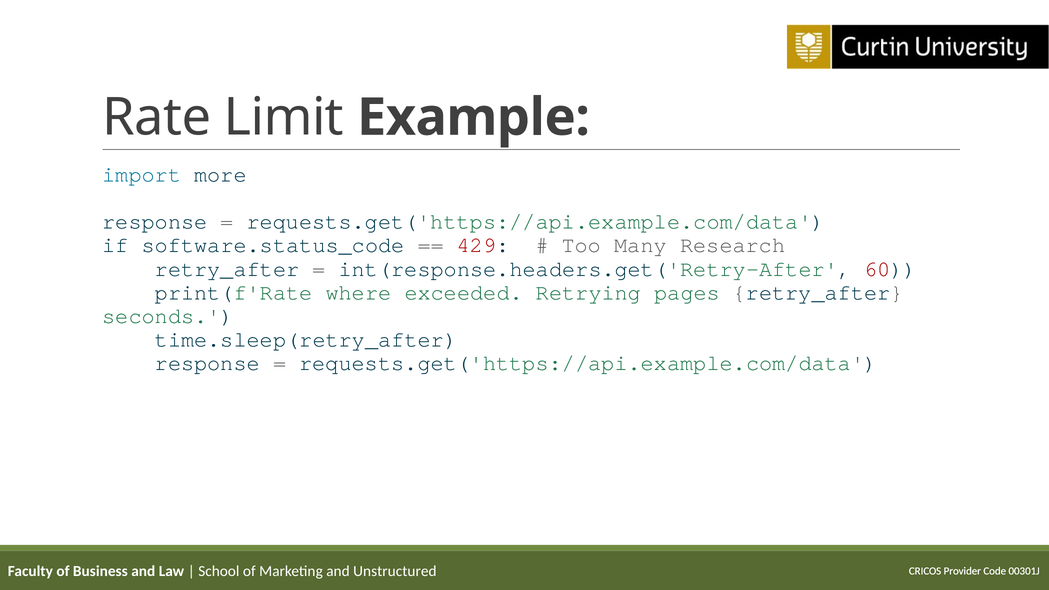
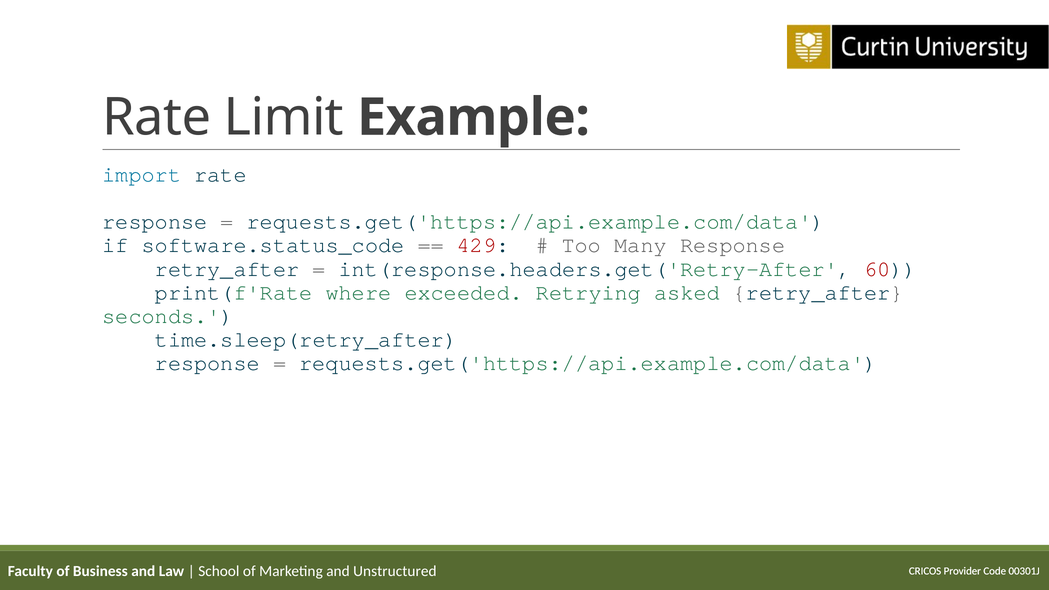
import more: more -> rate (220, 174)
Many Research: Research -> Response (733, 245)
pages: pages -> asked (687, 292)
